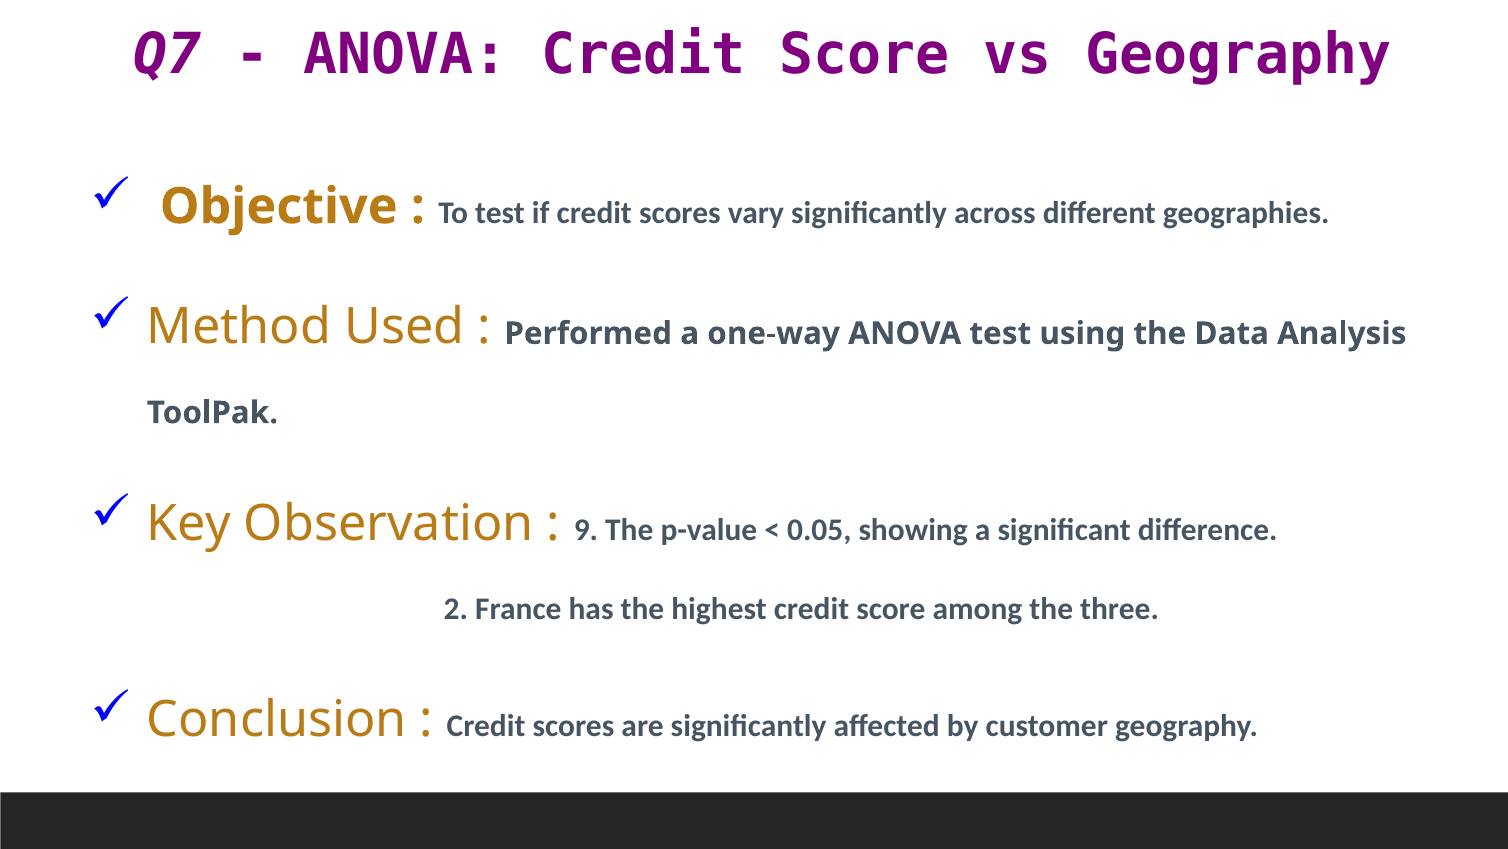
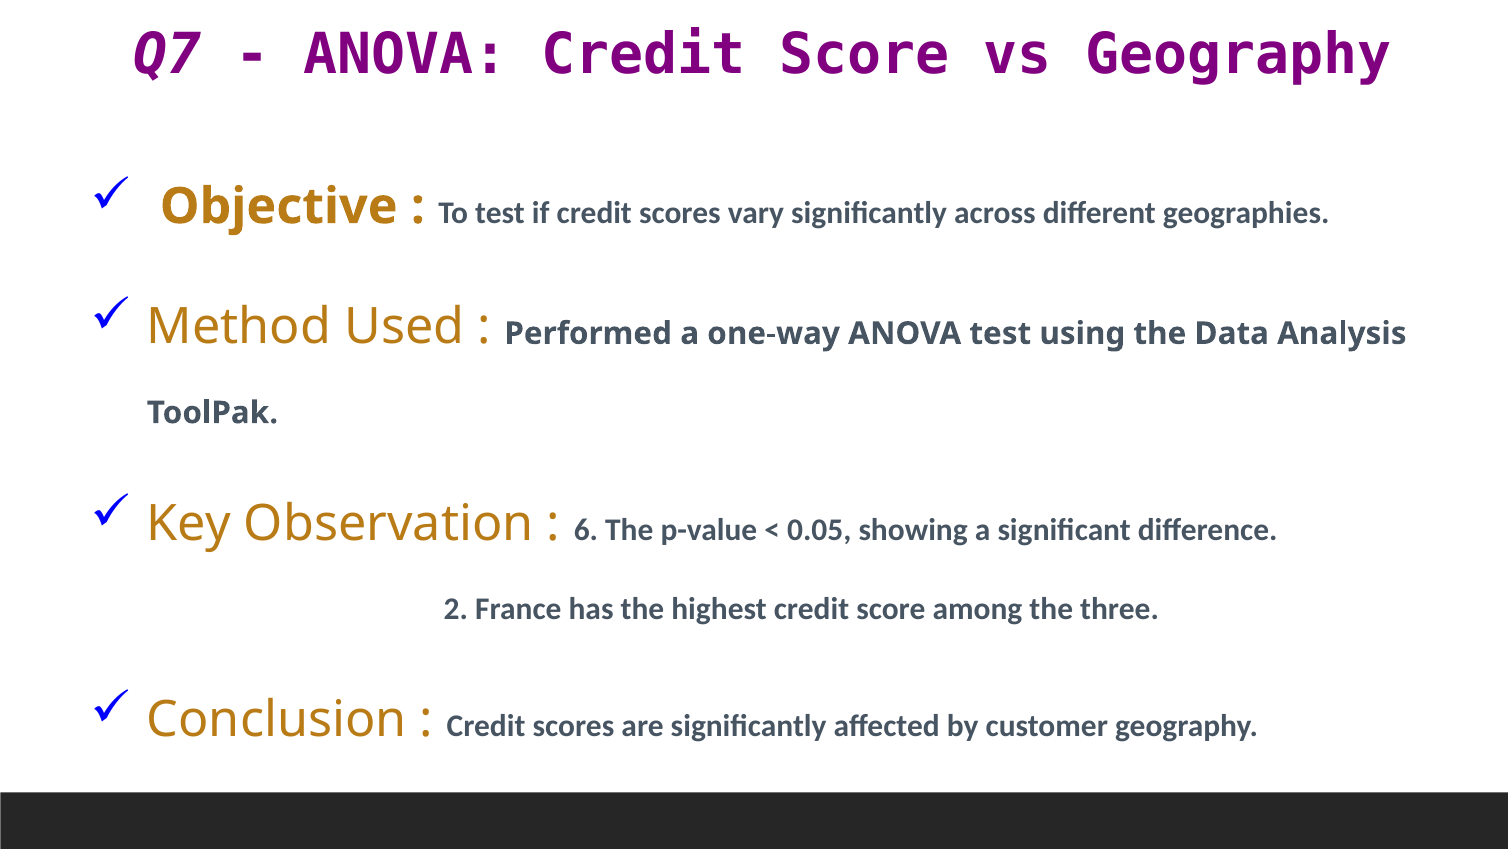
9: 9 -> 6 (586, 529)
